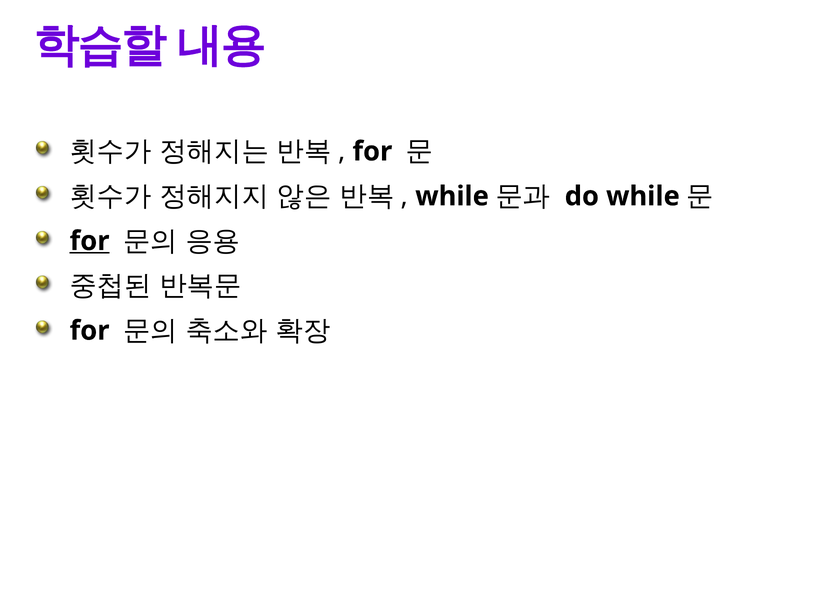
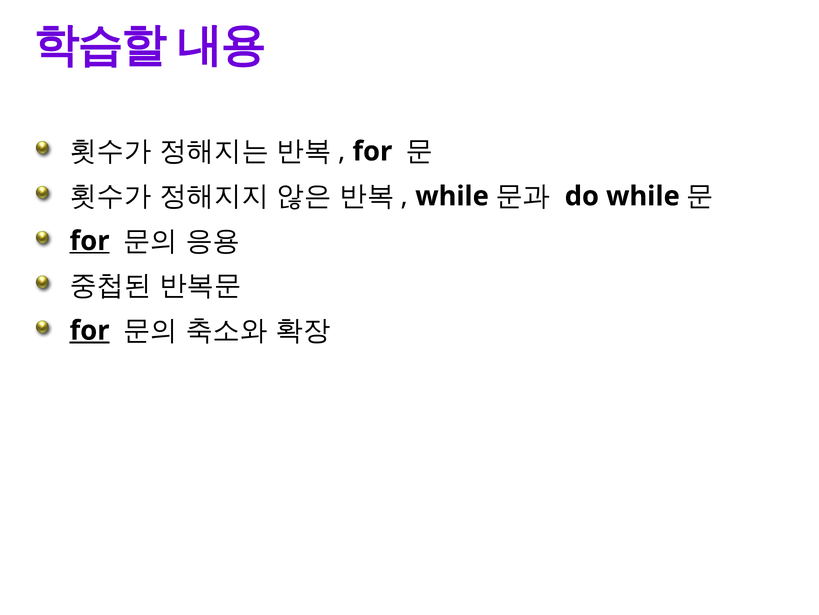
for underline: none -> present (90, 330)
